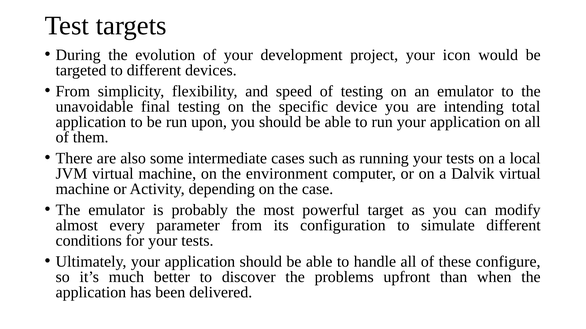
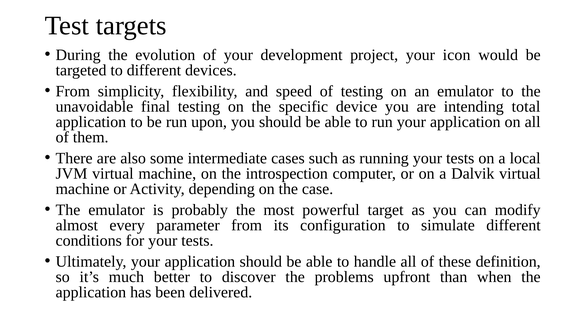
environment: environment -> introspection (287, 174)
configure: configure -> definition (508, 262)
